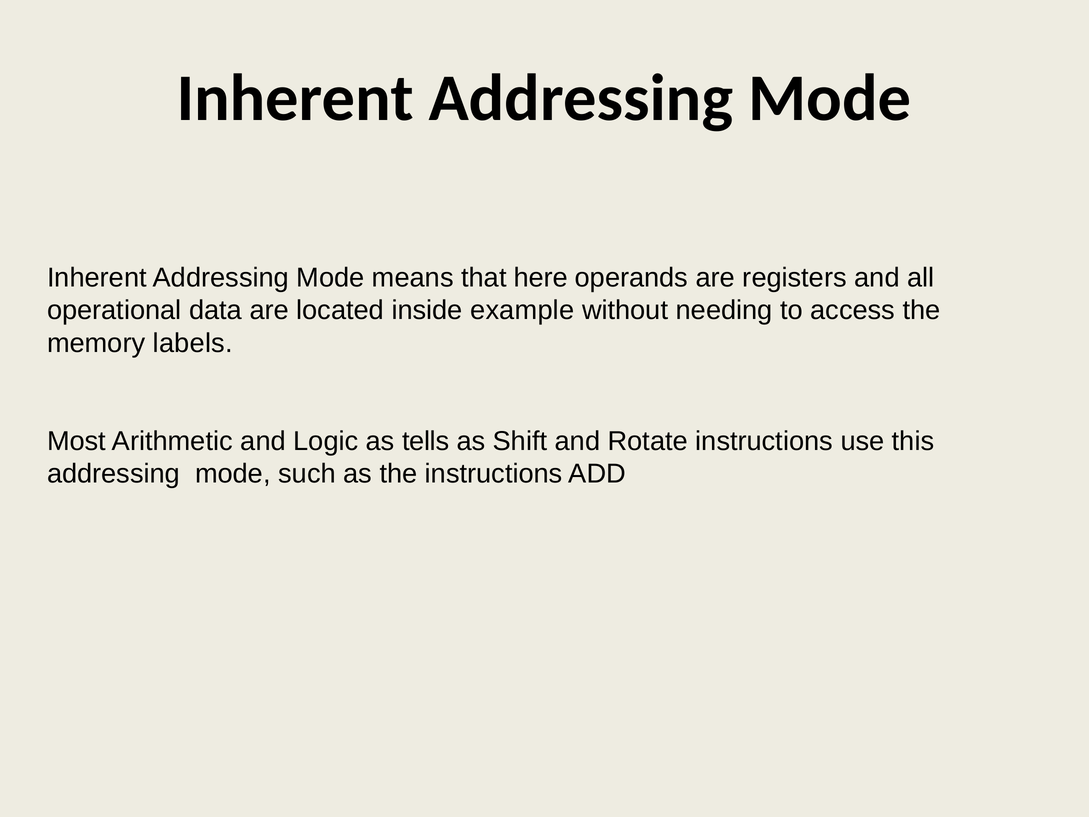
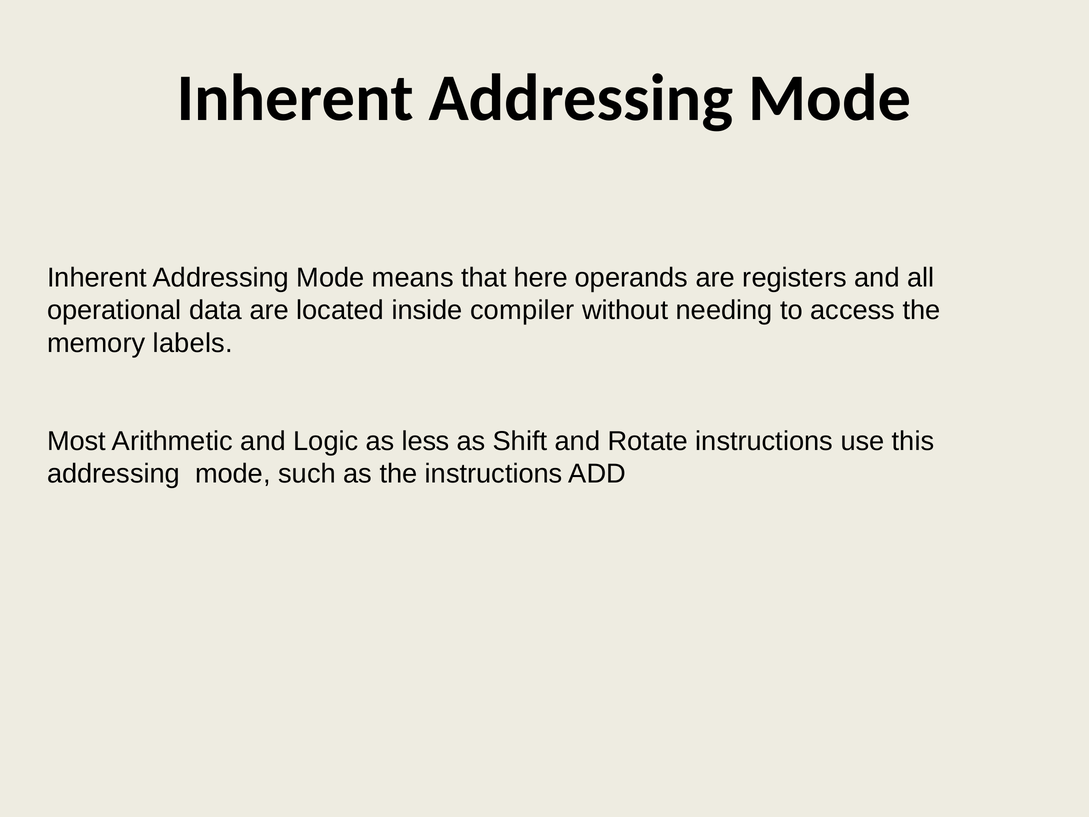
example: example -> compiler (522, 310)
tells: tells -> less (426, 441)
